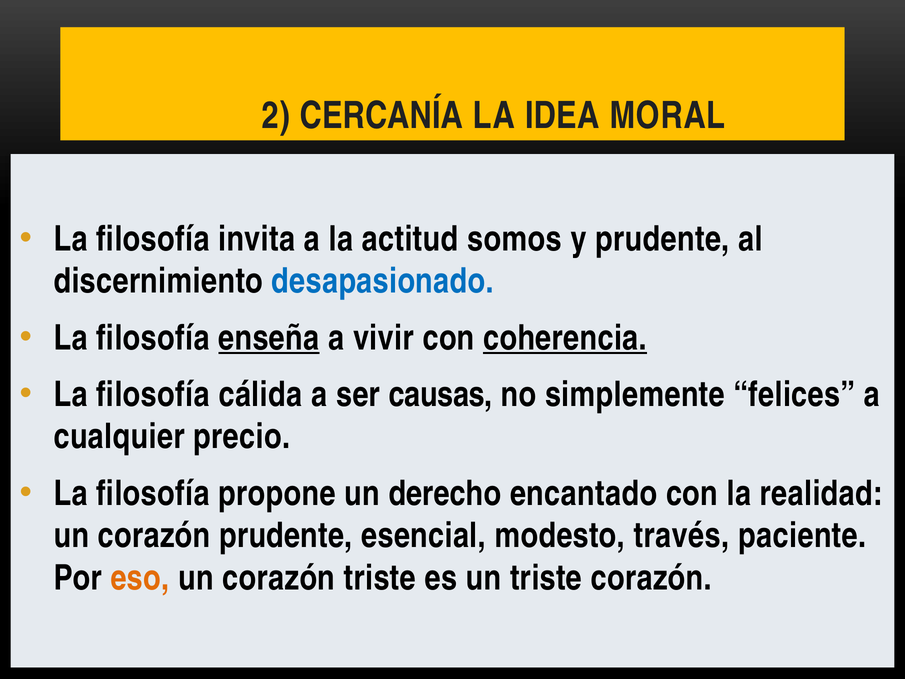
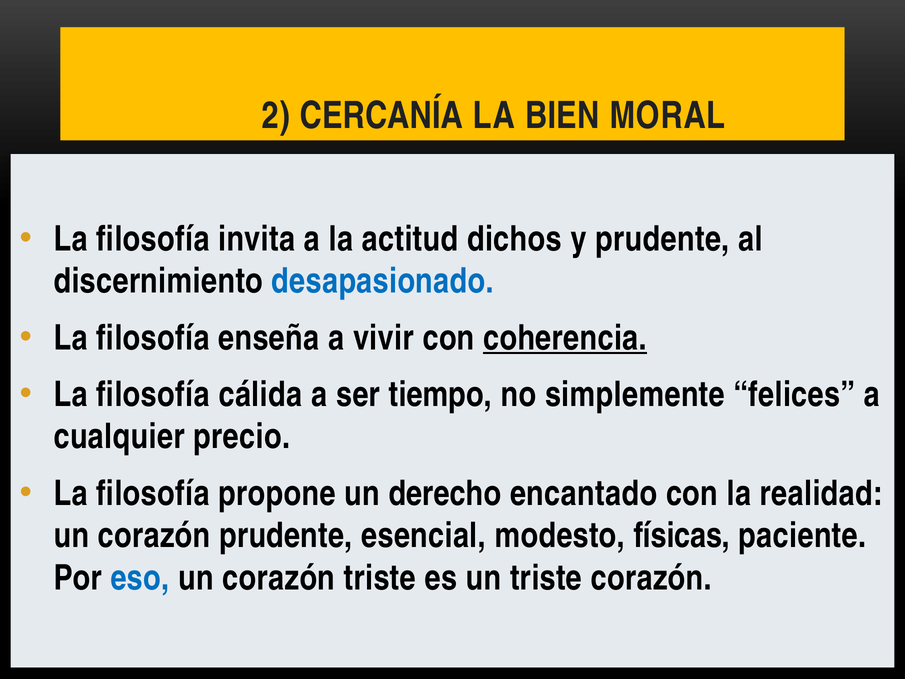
IDEA: IDEA -> BIEN (562, 116)
somos: somos -> dichos (514, 239)
enseña underline: present -> none (269, 338)
causas: causas -> tiempo (440, 395)
través: través -> físicas (682, 536)
eso colour: orange -> blue (140, 578)
